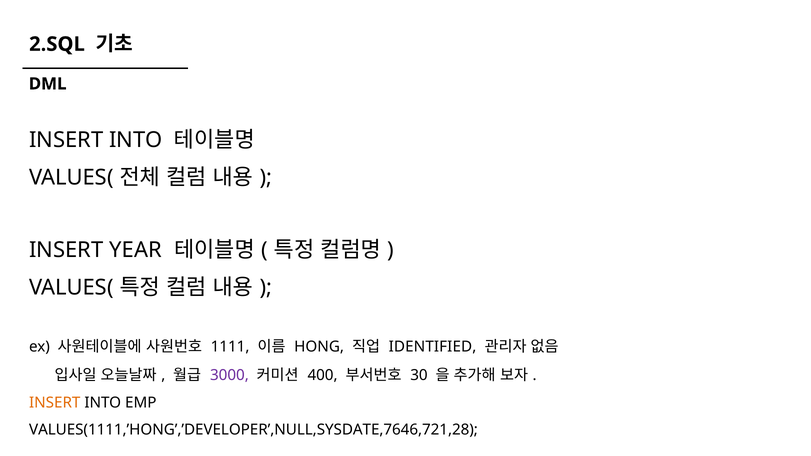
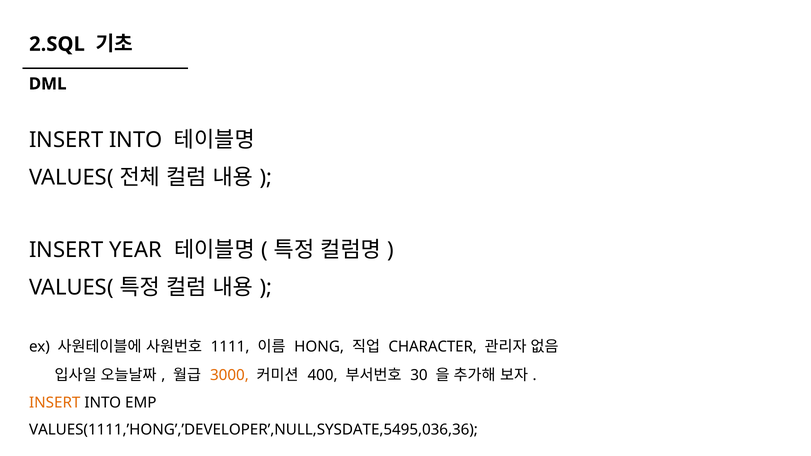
IDENTIFIED: IDENTIFIED -> CHARACTER (433, 347)
3000 colour: purple -> orange (229, 375)
VALUES(1111,’HONG’,’DEVELOPER’,NULL,SYSDATE,7646,721,28: VALUES(1111,’HONG’,’DEVELOPER’,NULL,SYSDATE,7646,721,28 -> VALUES(1111,’HONG’,’DEVELOPER’,NULL,SYSDATE,5495,036,36 (253, 430)
